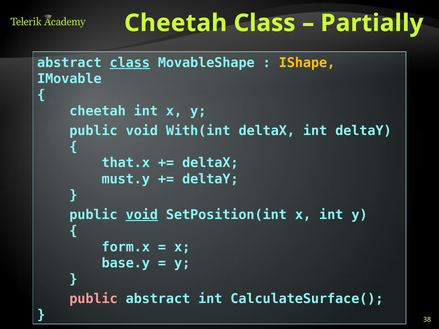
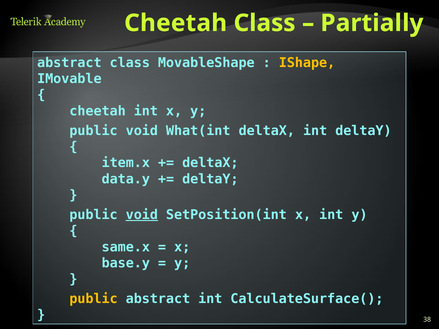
class underline: present -> none (130, 63)
With(int: With(int -> What(int (198, 131)
that.x: that.x -> item.x (126, 163)
must.y: must.y -> data.y (126, 179)
form.x: form.x -> same.x (126, 247)
public colour: pink -> yellow (94, 299)
